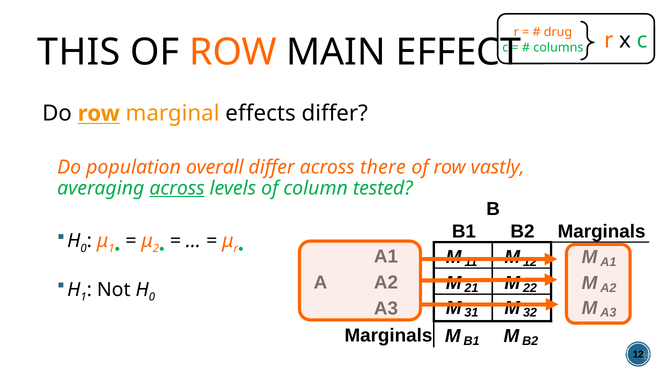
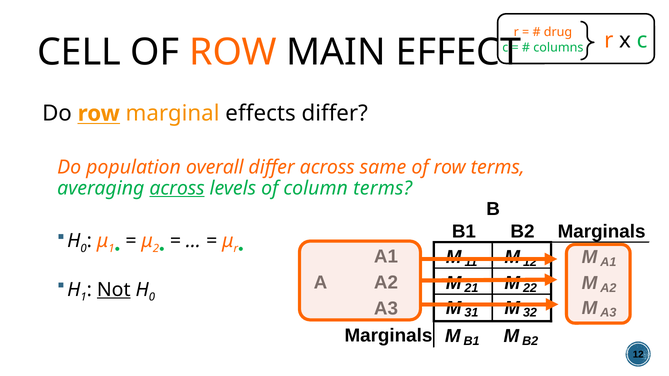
THIS: THIS -> CELL (79, 52)
there: there -> same (383, 167)
row vastly: vastly -> terms (498, 167)
column tested: tested -> terms (383, 188)
Not underline: none -> present (114, 290)
